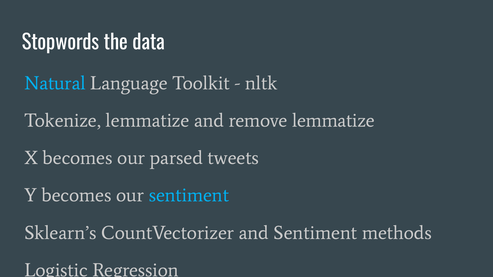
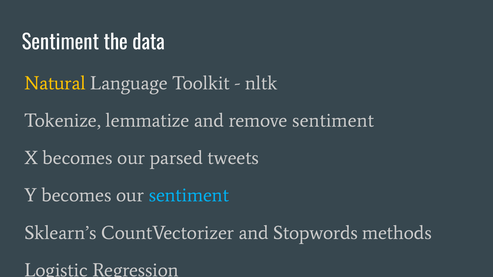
Stopwords: Stopwords -> Sentiment (60, 43)
Natural colour: light blue -> yellow (55, 83)
remove lemmatize: lemmatize -> sentiment (333, 121)
and Sentiment: Sentiment -> Stopwords (315, 233)
